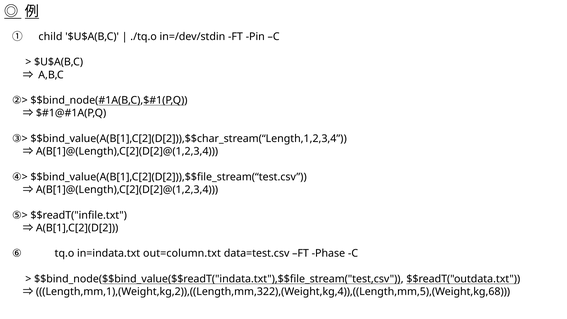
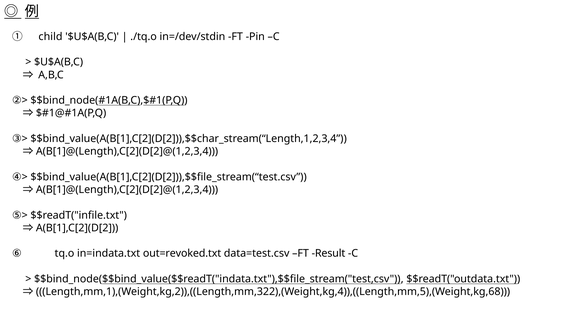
out=column.txt: out=column.txt -> out=revoked.txt (182, 253)
Phase: Phase -> Result (328, 253)
